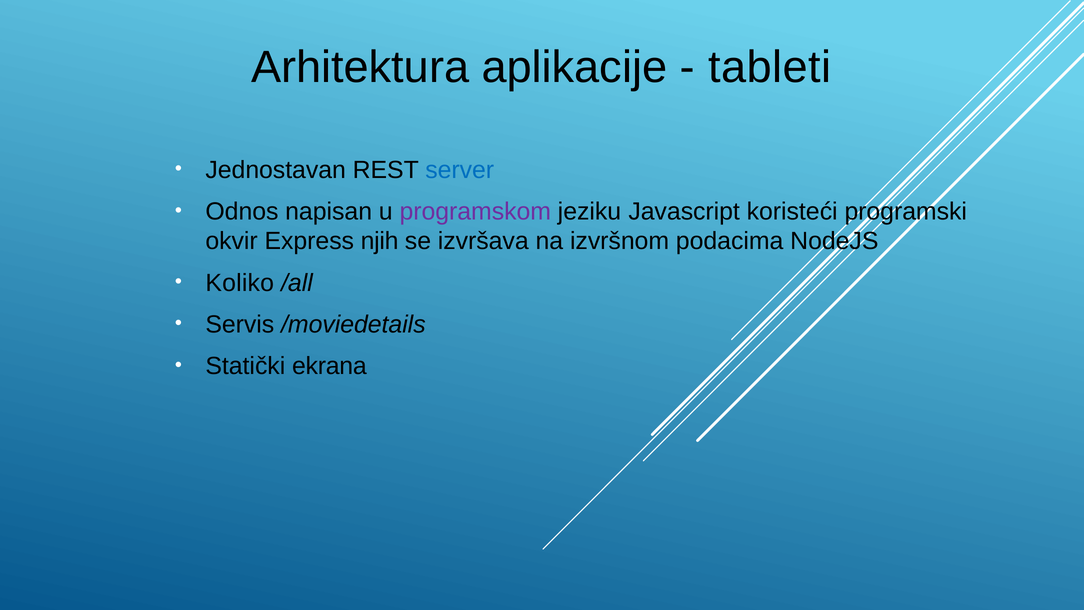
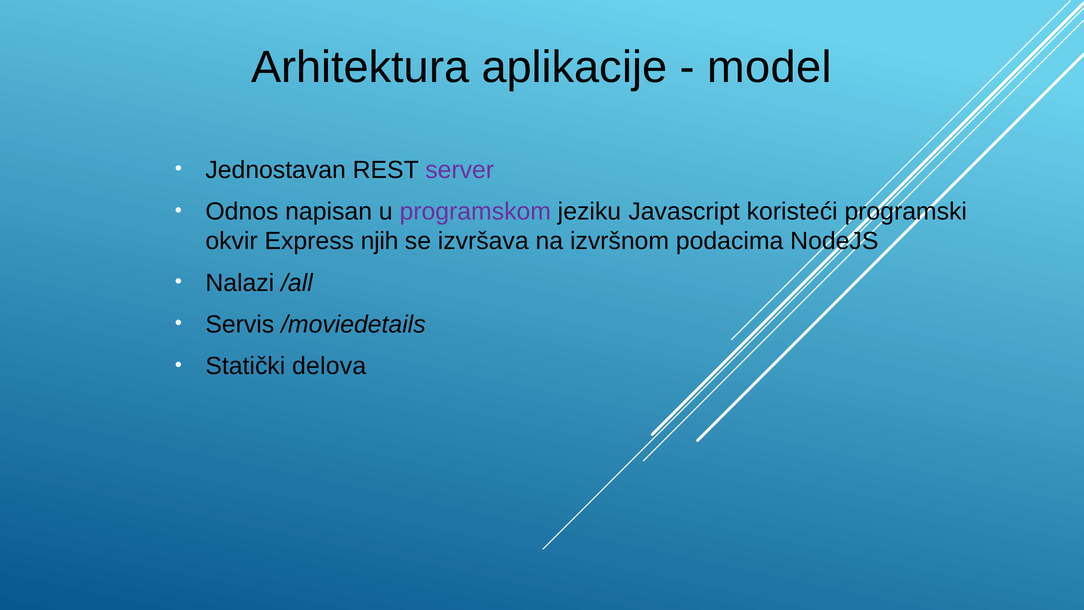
tableti: tableti -> model (770, 67)
server colour: blue -> purple (460, 170)
Koliko: Koliko -> Nalazi (240, 283)
ekrana: ekrana -> delova (329, 366)
